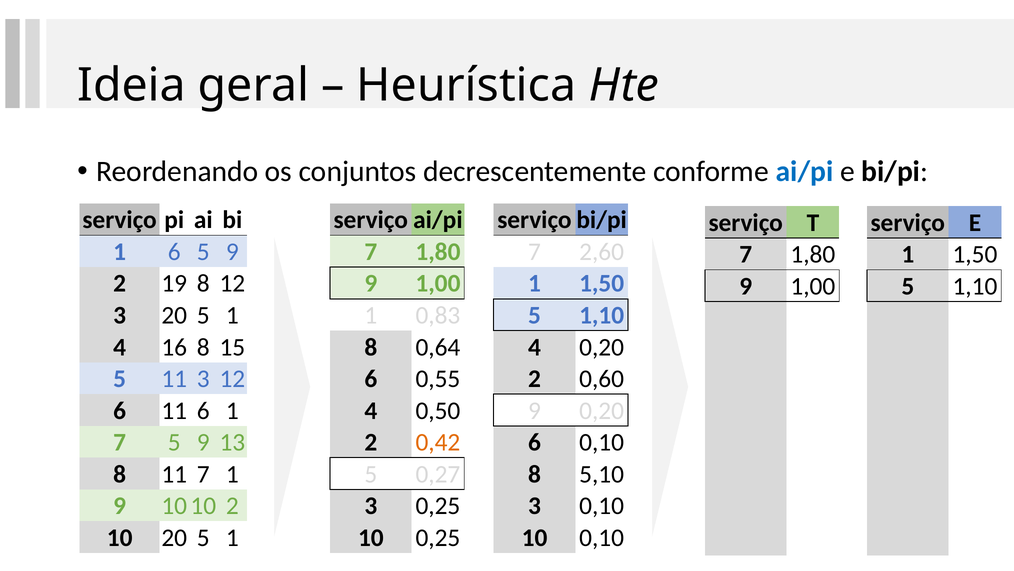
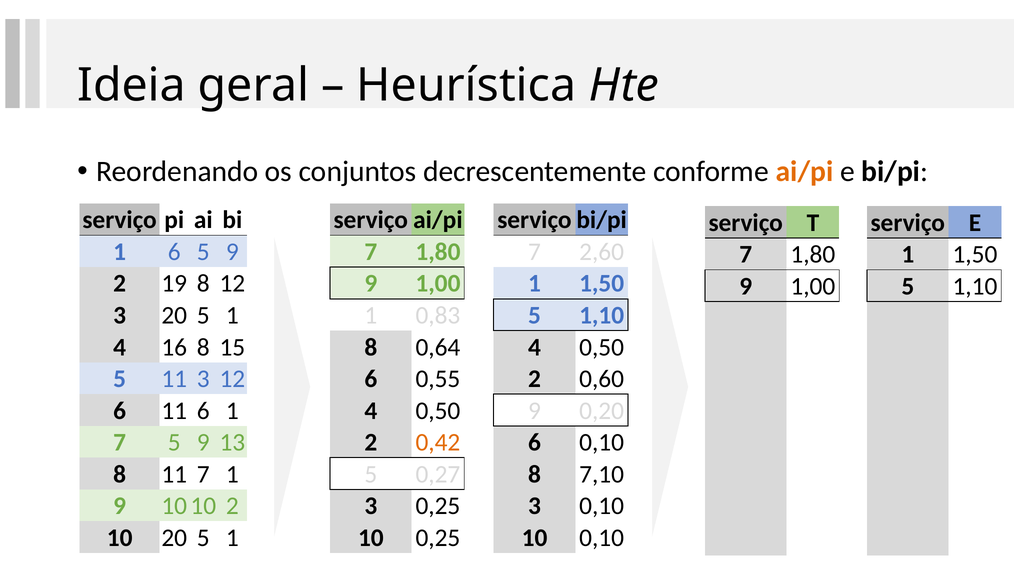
ai/pi colour: blue -> orange (805, 171)
0,20: 0,20 -> 0,50 (602, 347)
5,10: 5,10 -> 7,10 (602, 474)
